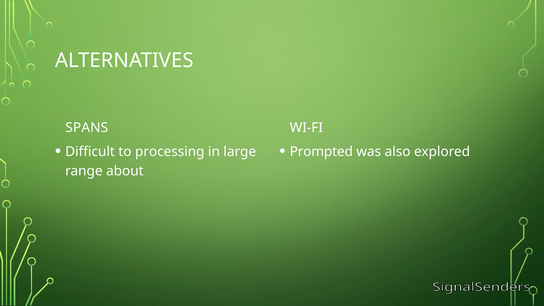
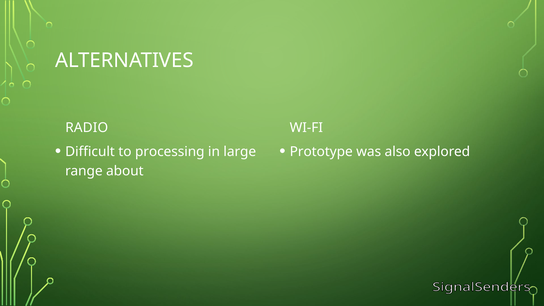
SPANS: SPANS -> RADIO (87, 128)
Prompted: Prompted -> Prototype (321, 152)
